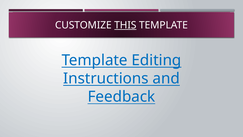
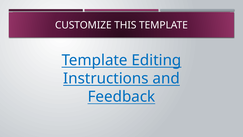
THIS underline: present -> none (125, 25)
